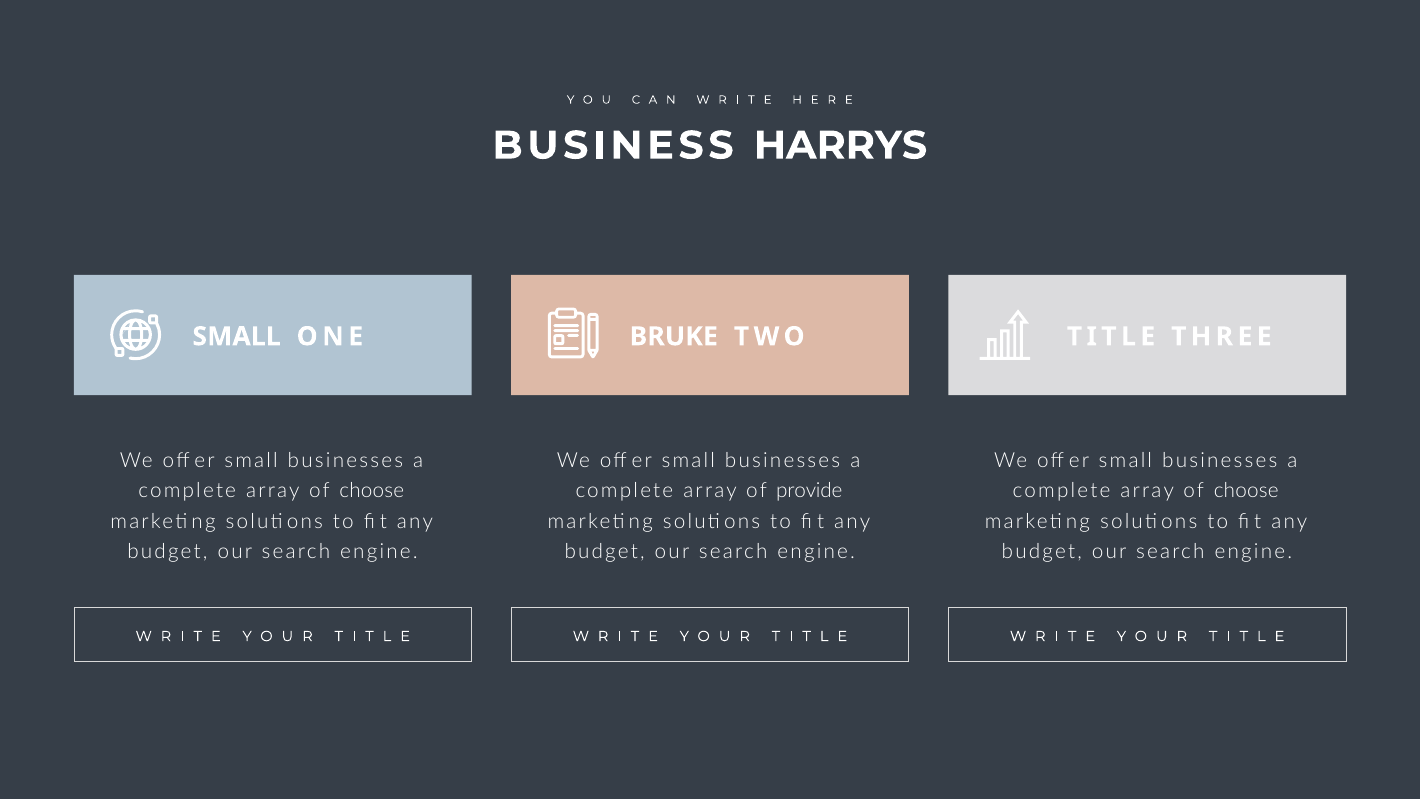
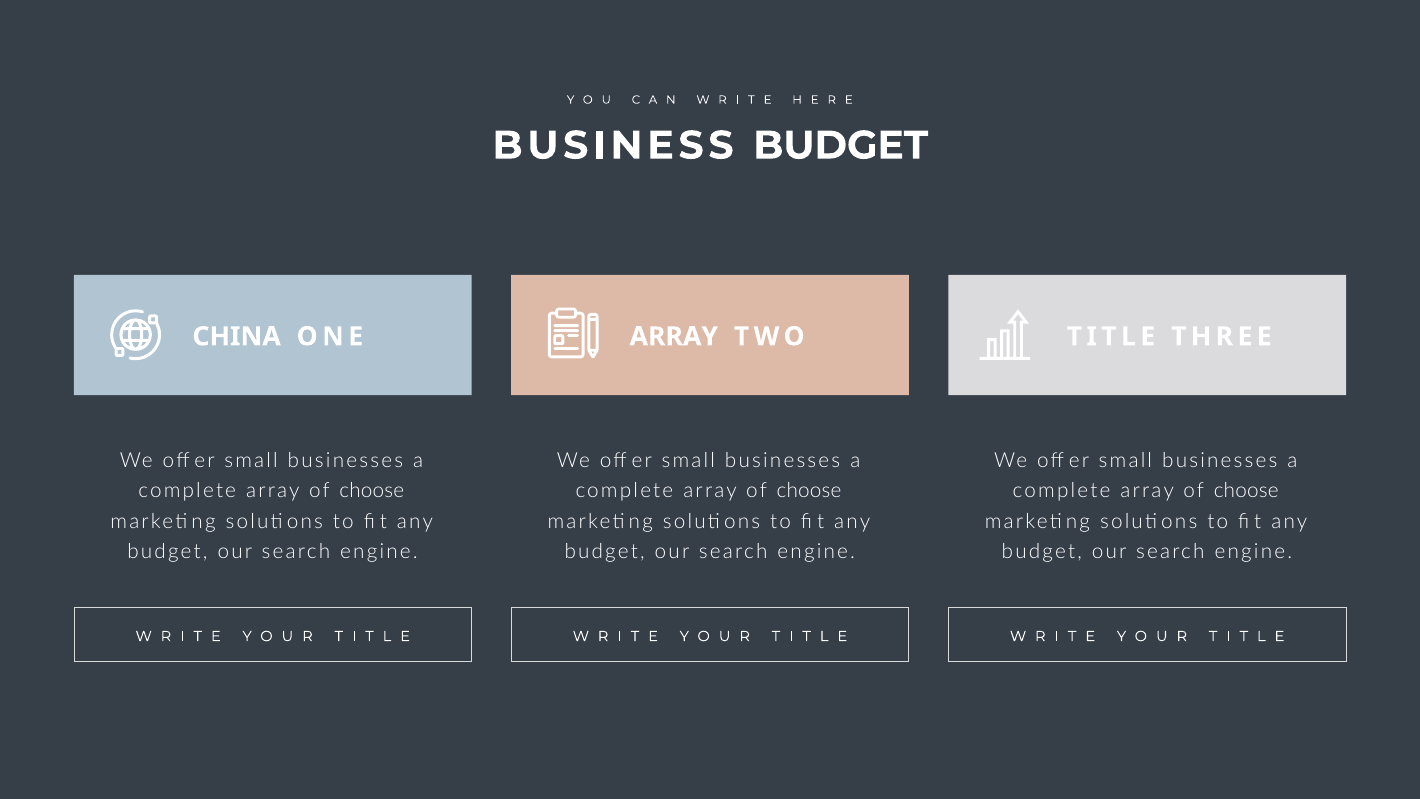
BUSINESS HARRYS: HARRYS -> BUDGET (841, 145)
SMALL: SMALL -> CHINA (237, 337)
ONE BRUKE: BRUKE -> ARRAY (674, 337)
provide: provide -> choose (809, 491)
